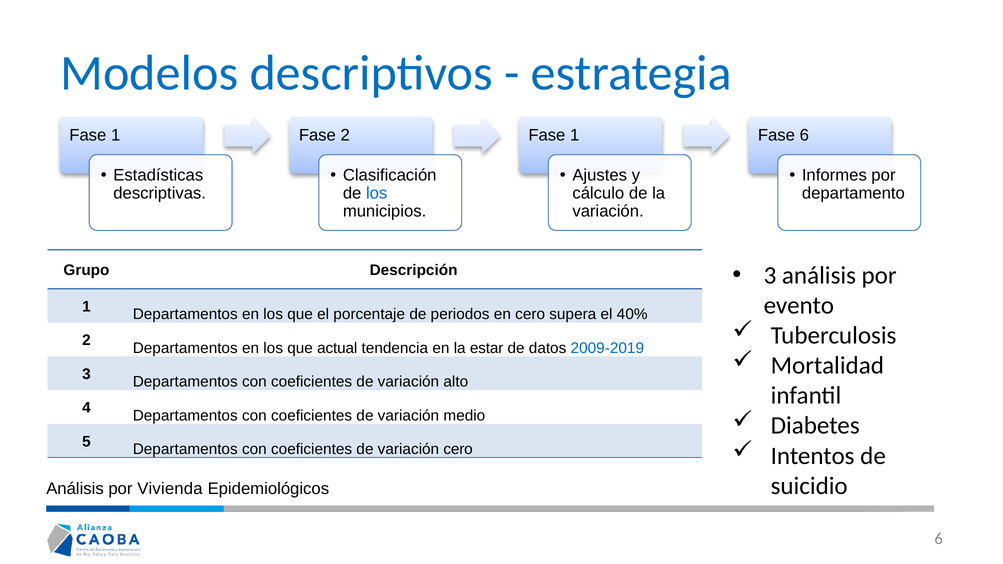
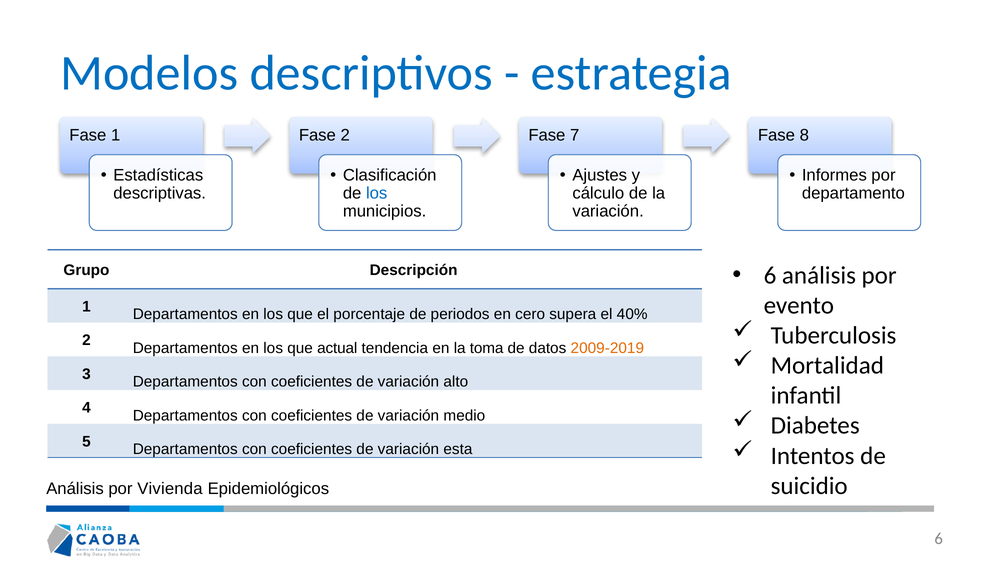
1: 1 -> 7 (575, 135)
6: 6 -> 8 (804, 135)
3: 3 -> 6 (770, 275)
estar: estar -> toma (487, 348)
2009-2019 colour: blue -> orange (607, 348)
variación cero: cero -> esta (458, 449)
